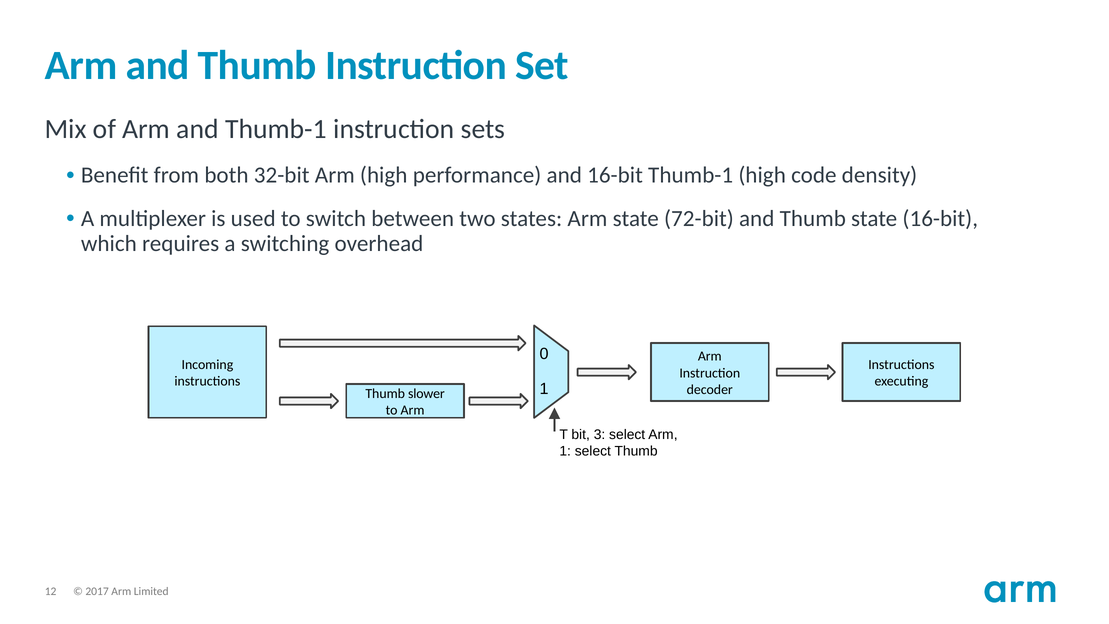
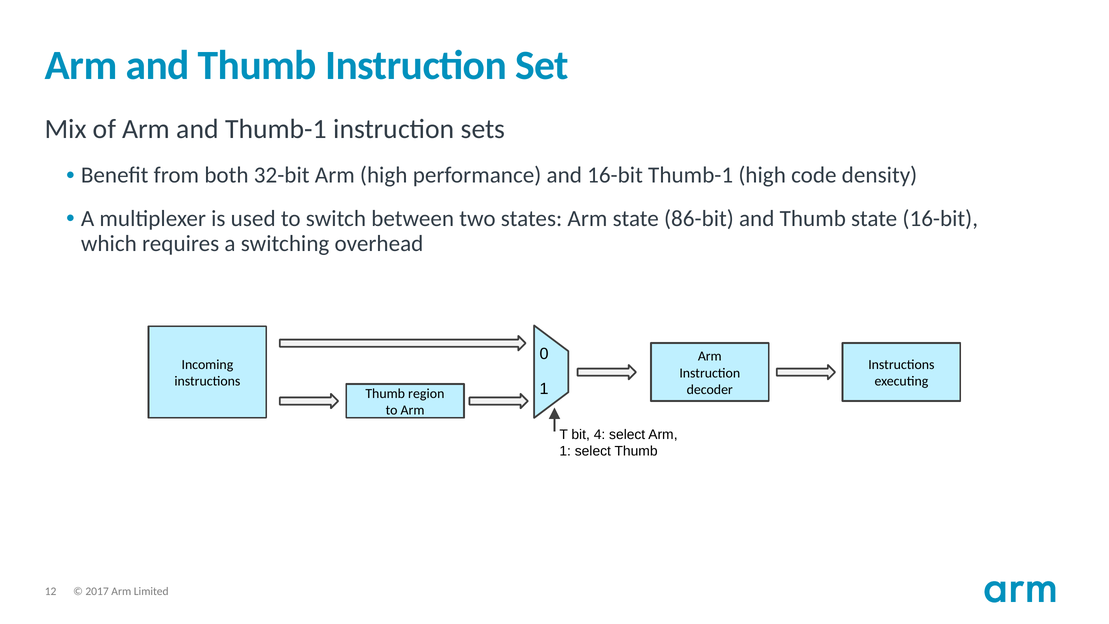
72-bit: 72-bit -> 86-bit (699, 218)
slower: slower -> region (426, 394)
3: 3 -> 4 (600, 434)
